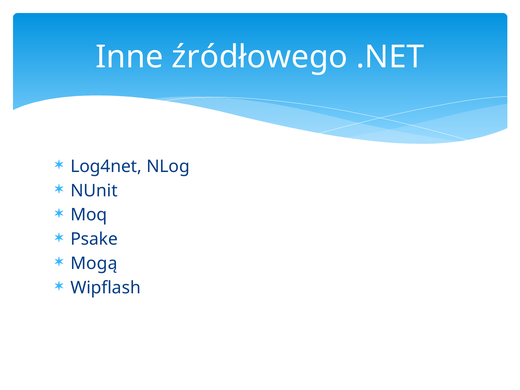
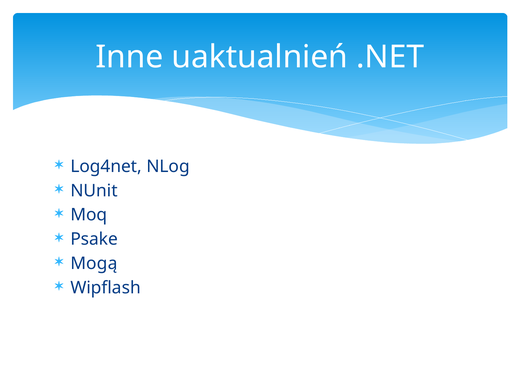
źródłowego: źródłowego -> uaktualnień (260, 57)
